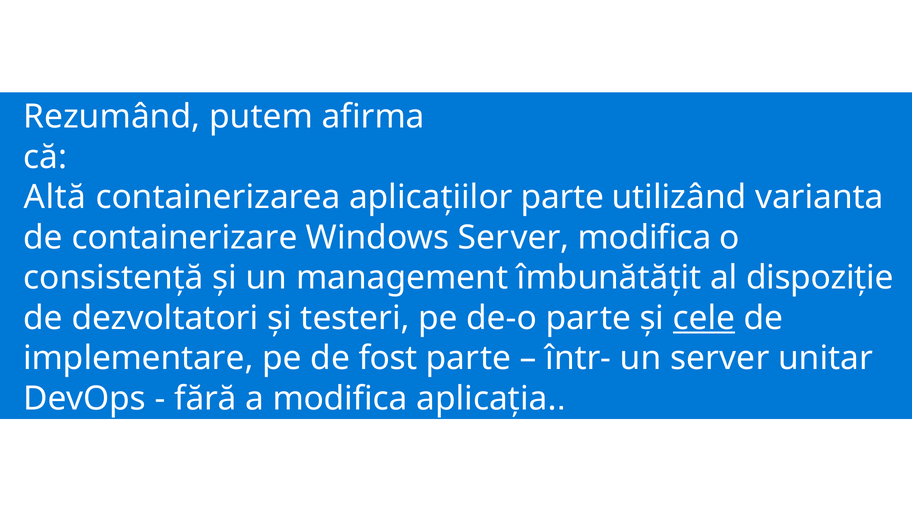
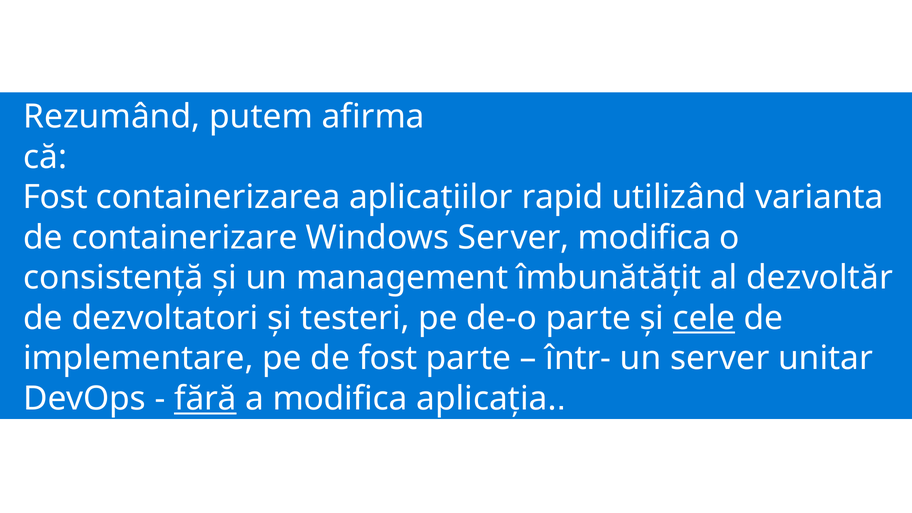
Altă: Altă -> Fost (55, 197)
aplicațiilor parte: parte -> rapid (562, 197)
dispoziție: dispoziție -> dezvoltăr (820, 278)
fără underline: none -> present (205, 399)
